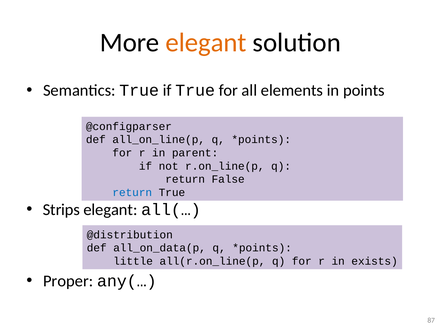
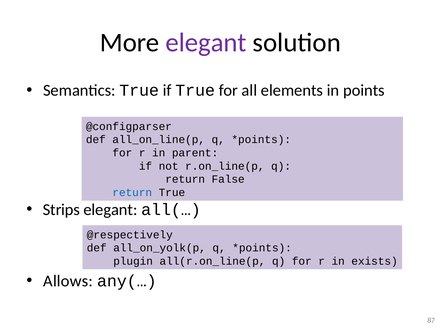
elegant colour: orange -> purple (206, 43)
@distribution: @distribution -> @respectively (130, 235)
all_on_data(p: all_on_data(p -> all_on_yolk(p (160, 248)
little: little -> plugin (133, 261)
Proper: Proper -> Allows (68, 281)
